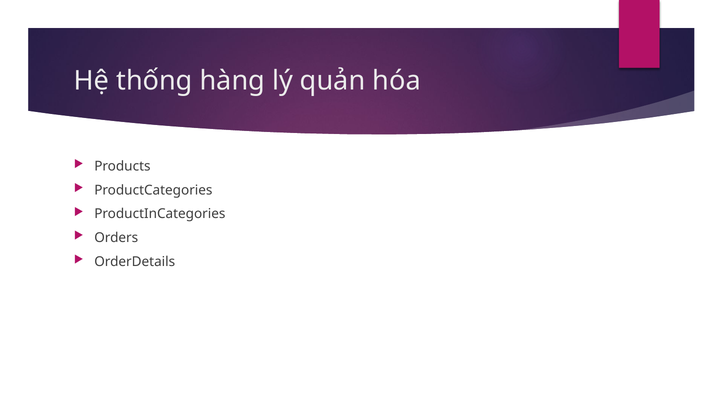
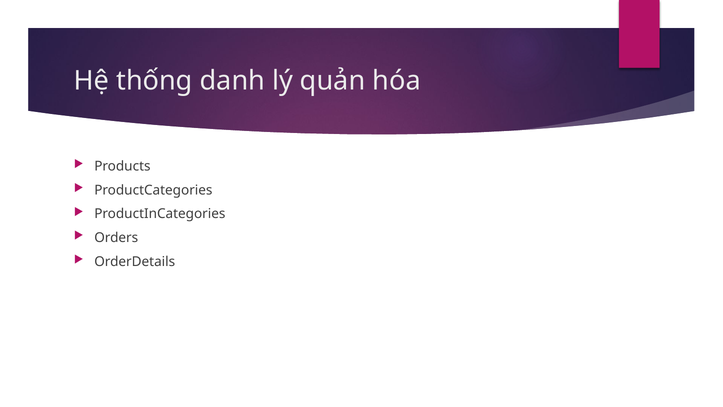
hàng: hàng -> danh (232, 81)
